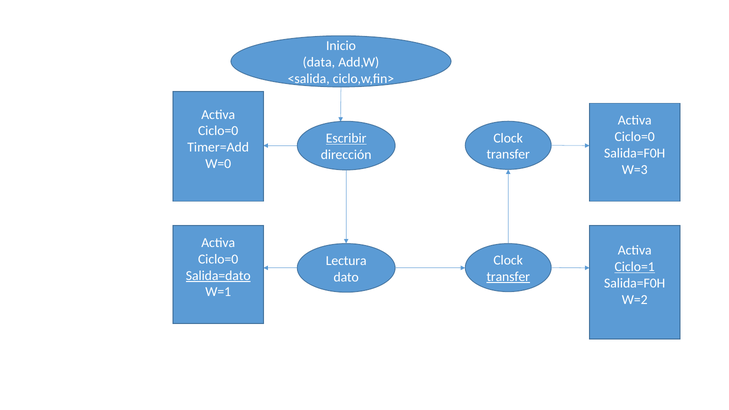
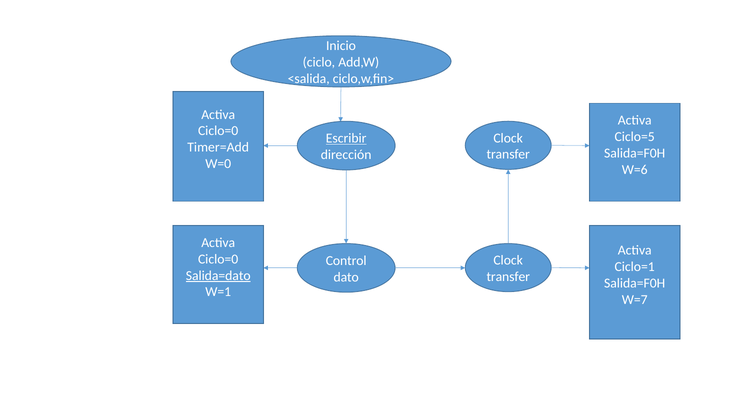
data: data -> ciclo (319, 62)
Ciclo=0: Ciclo=0 -> Ciclo=5 (635, 137)
W=3: W=3 -> W=6 (635, 170)
Lectura: Lectura -> Control (346, 261)
Ciclo=1 underline: present -> none (635, 267)
transfer underline: present -> none (508, 277)
W=2: W=2 -> W=7 (635, 300)
